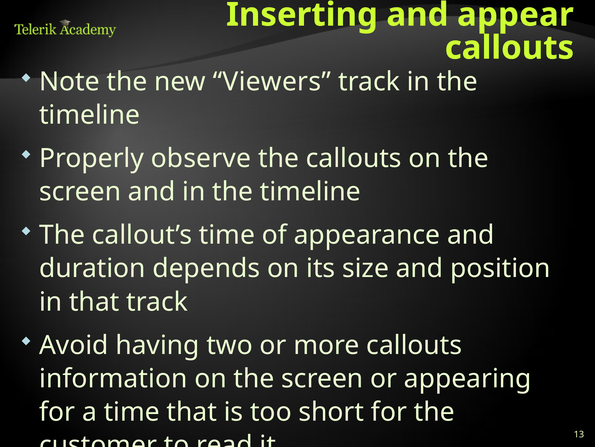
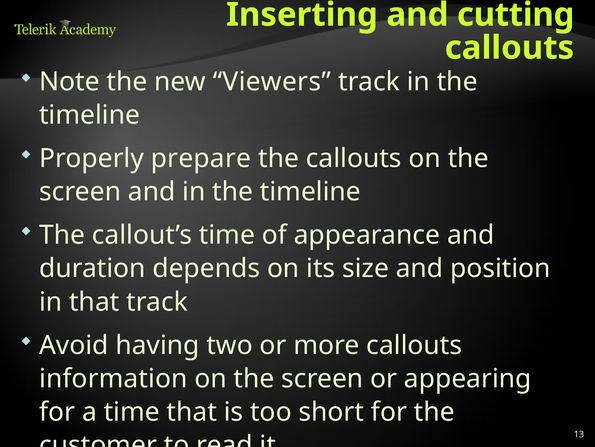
appear: appear -> cutting (516, 15)
observe: observe -> prepare (201, 158)
